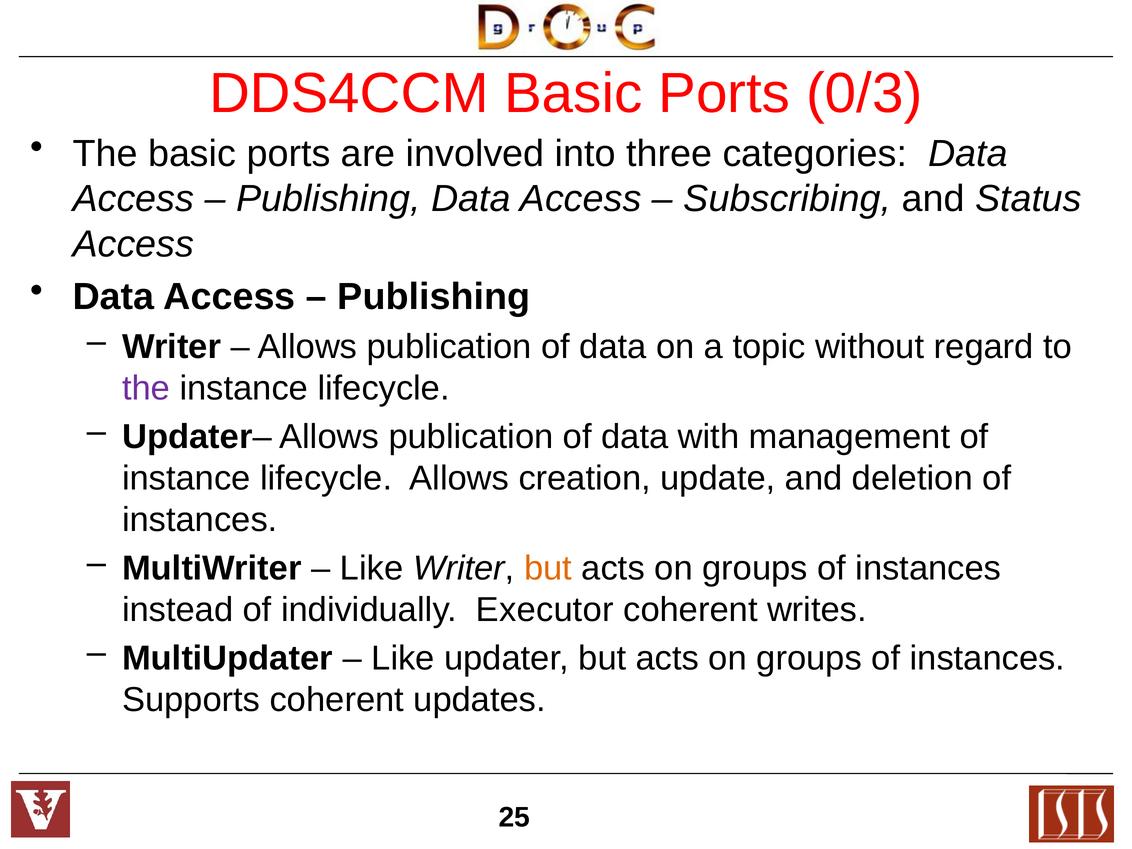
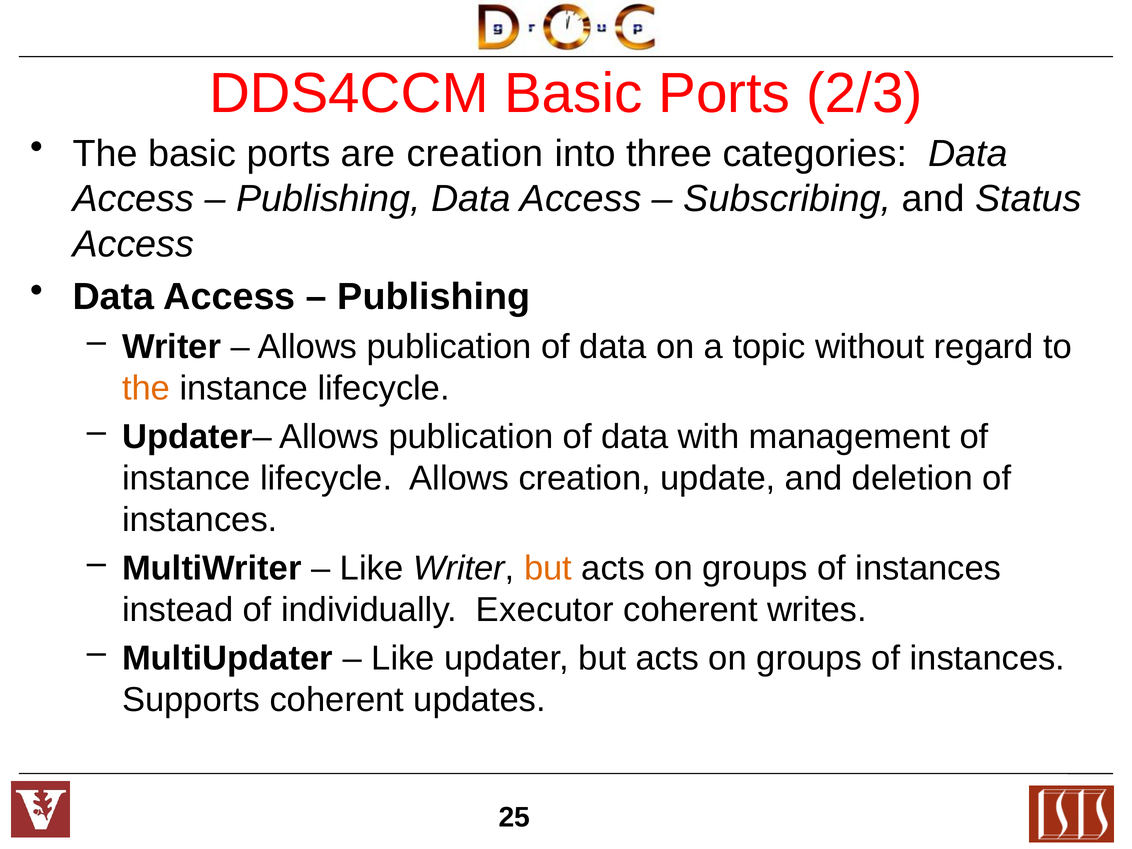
0/3: 0/3 -> 2/3 (864, 94)
are involved: involved -> creation (475, 154)
the colour: purple -> orange (146, 389)
